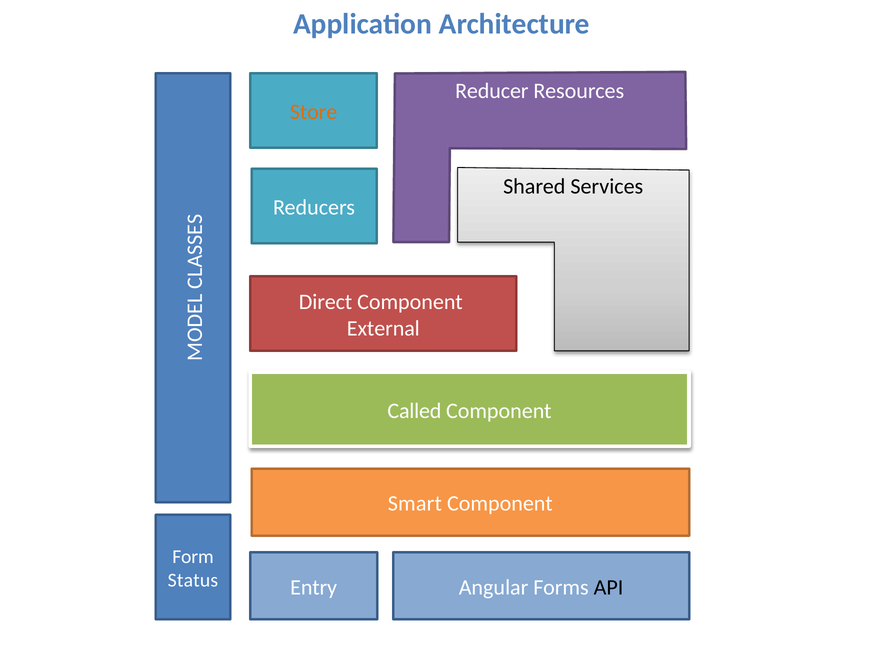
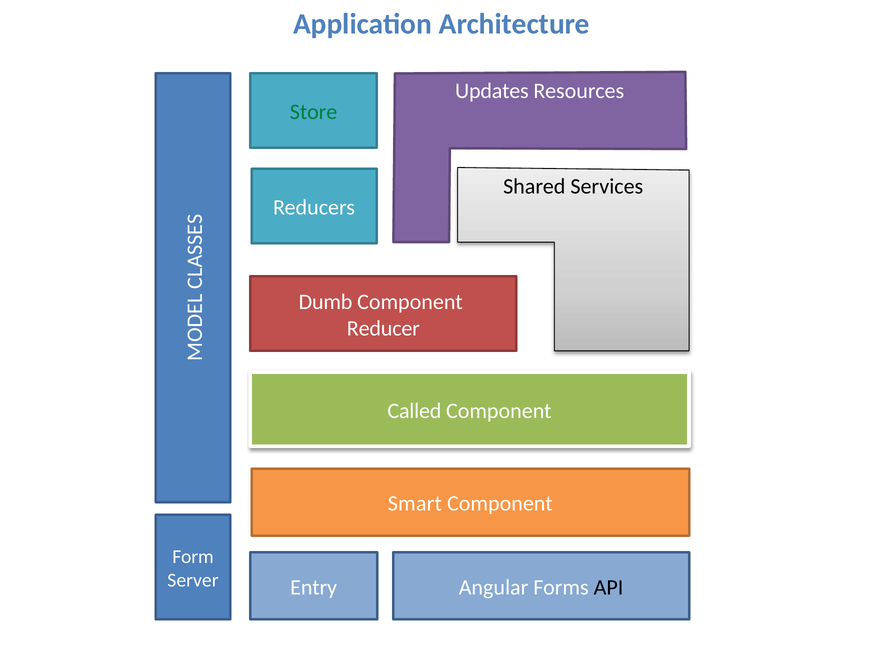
Reducer: Reducer -> Updates (492, 91)
Store colour: orange -> green (314, 112)
Direct: Direct -> Dumb (326, 302)
External: External -> Reducer (383, 328)
Status: Status -> Server (193, 580)
